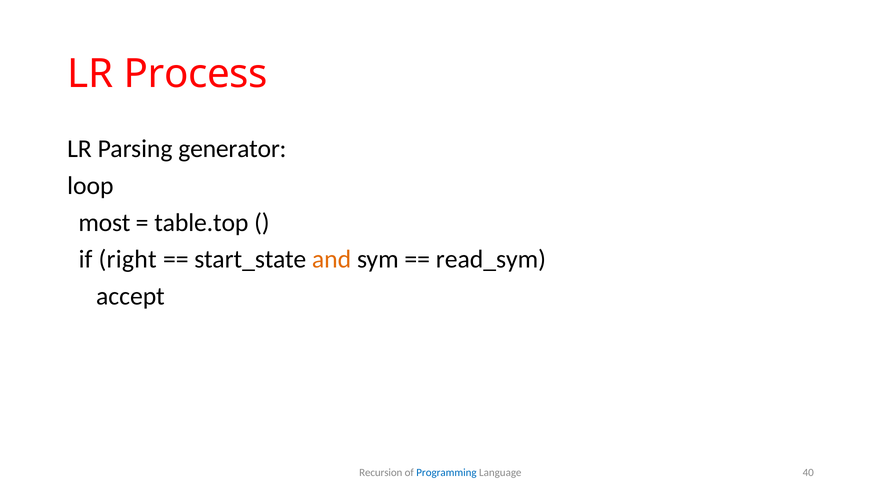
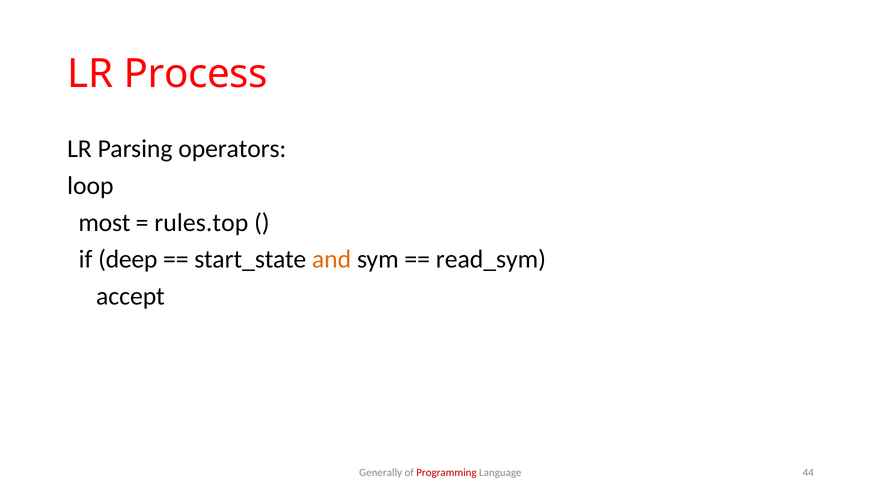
generator: generator -> operators (232, 149)
table.top: table.top -> rules.top (201, 223)
right: right -> deep (128, 260)
Recursion: Recursion -> Generally (381, 473)
Programming colour: blue -> red (446, 473)
40: 40 -> 44 (808, 473)
